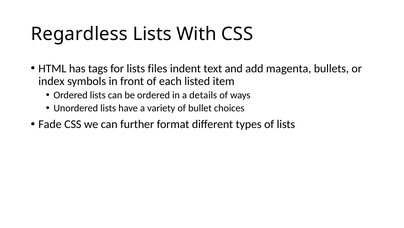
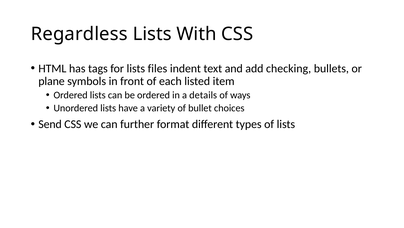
magenta: magenta -> checking (289, 68)
index: index -> plane (52, 81)
Fade: Fade -> Send (50, 124)
